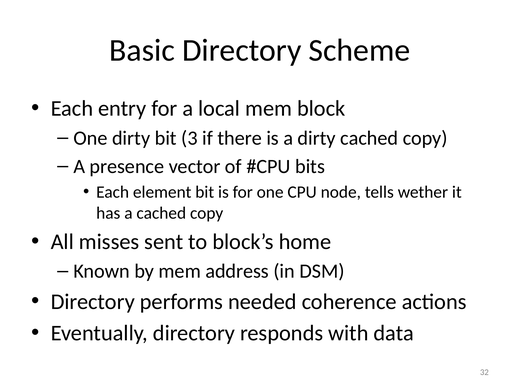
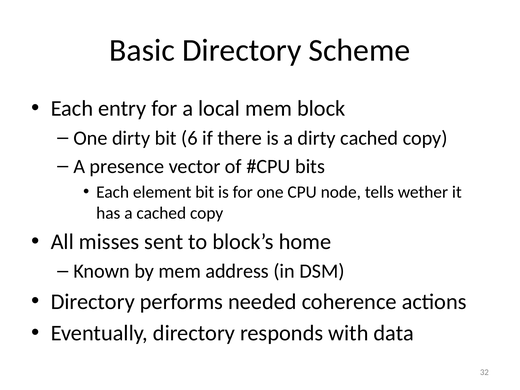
3: 3 -> 6 (189, 138)
